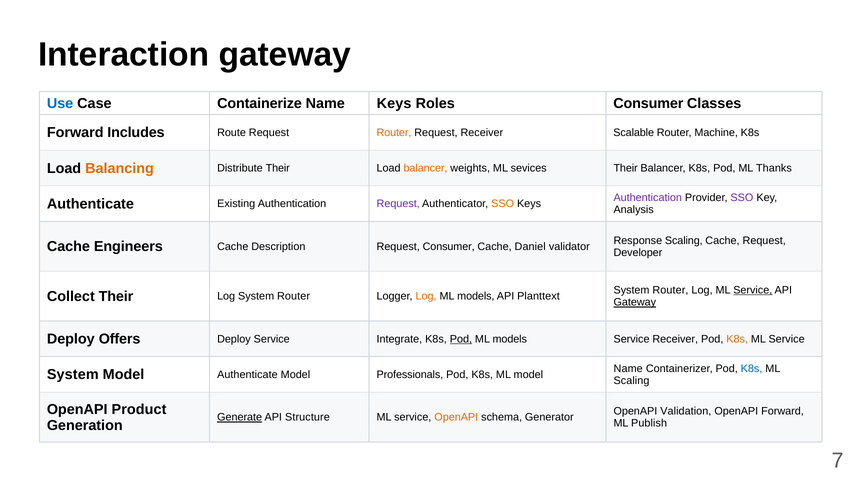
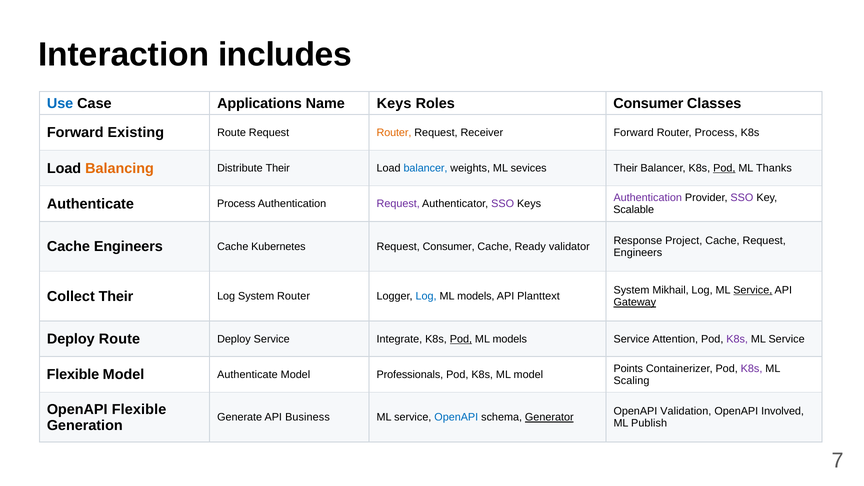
Interaction gateway: gateway -> includes (285, 54)
Containerize: Containerize -> Applications (259, 103)
Includes: Includes -> Existing (136, 133)
Receiver Scalable: Scalable -> Forward (634, 133)
Router Machine: Machine -> Process (716, 133)
balancer colour: orange -> blue (426, 168)
Pod underline: none -> present (724, 168)
Authenticate Existing: Existing -> Process (236, 204)
SSO colour: orange -> purple (503, 204)
Analysis: Analysis -> Scalable (634, 210)
Response Scaling: Scaling -> Project (684, 240)
Description: Description -> Kubernetes (278, 247)
Daniel: Daniel -> Ready (530, 247)
Developer: Developer -> Engineers (638, 253)
Router: Router -> Mikhail (671, 290)
Log colour: orange -> blue (426, 296)
Deploy Offers: Offers -> Route (119, 339)
Service Receiver: Receiver -> Attention (675, 339)
K8s colour: orange -> purple (737, 339)
Name: Name -> Points (628, 369)
K8s colour: blue -> purple (752, 369)
System: System -> Flexible (73, 375)
OpenAPI Product: Product -> Flexible (139, 409)
OpenAPI Forward: Forward -> Involved (783, 411)
Generate underline: present -> none (240, 417)
Structure: Structure -> Business (307, 417)
OpenAPI colour: orange -> blue (456, 417)
Generator underline: none -> present (549, 417)
